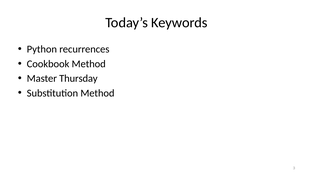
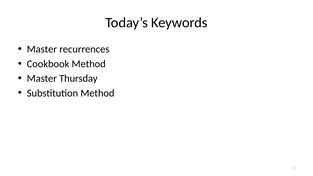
Python: Python -> Master (42, 49)
